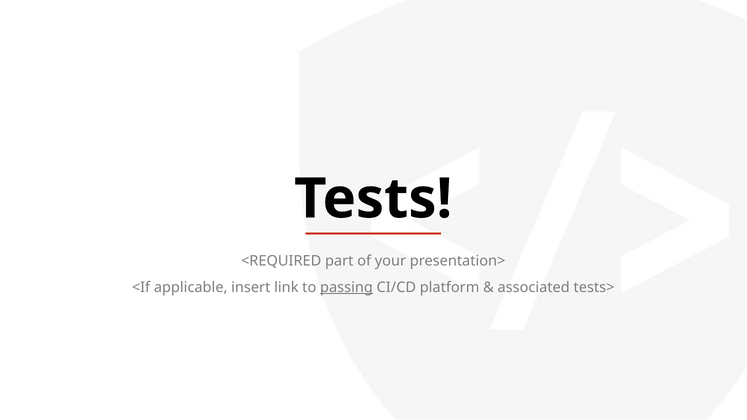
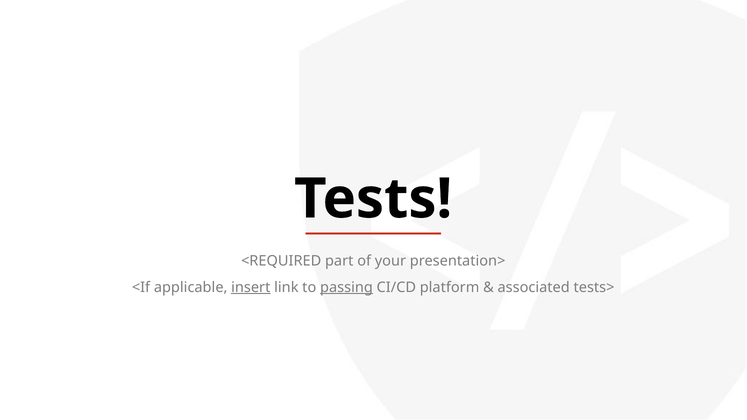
insert underline: none -> present (251, 287)
